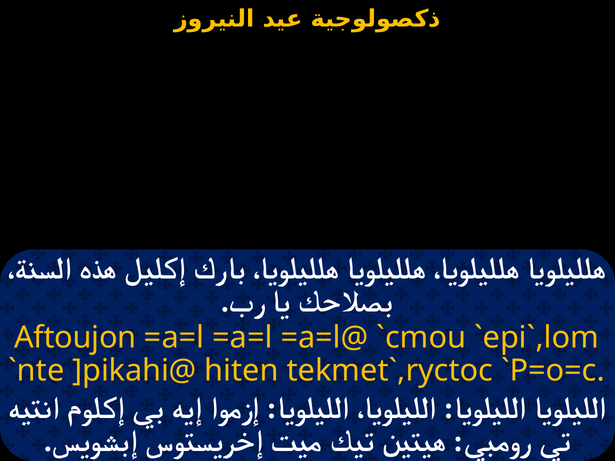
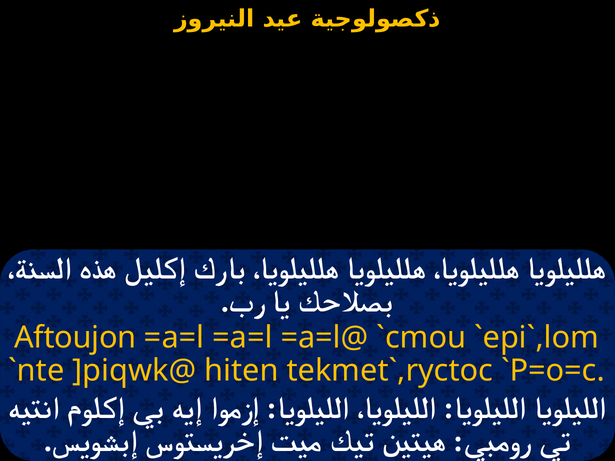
]pikahi@: ]pikahi@ -> ]piqwk@ (134, 371)
